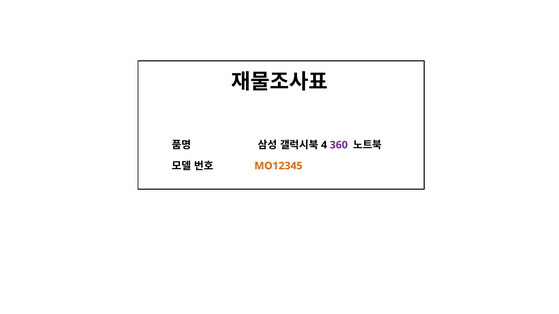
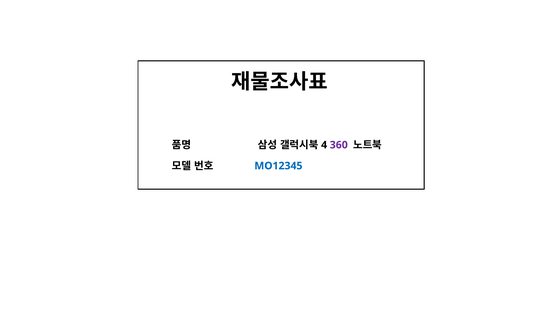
MO12345 colour: orange -> blue (278, 166)
